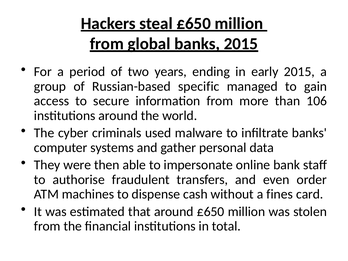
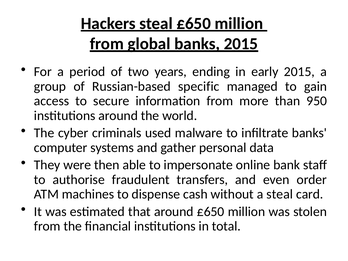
106: 106 -> 950 (317, 101)
a fines: fines -> steal (280, 194)
